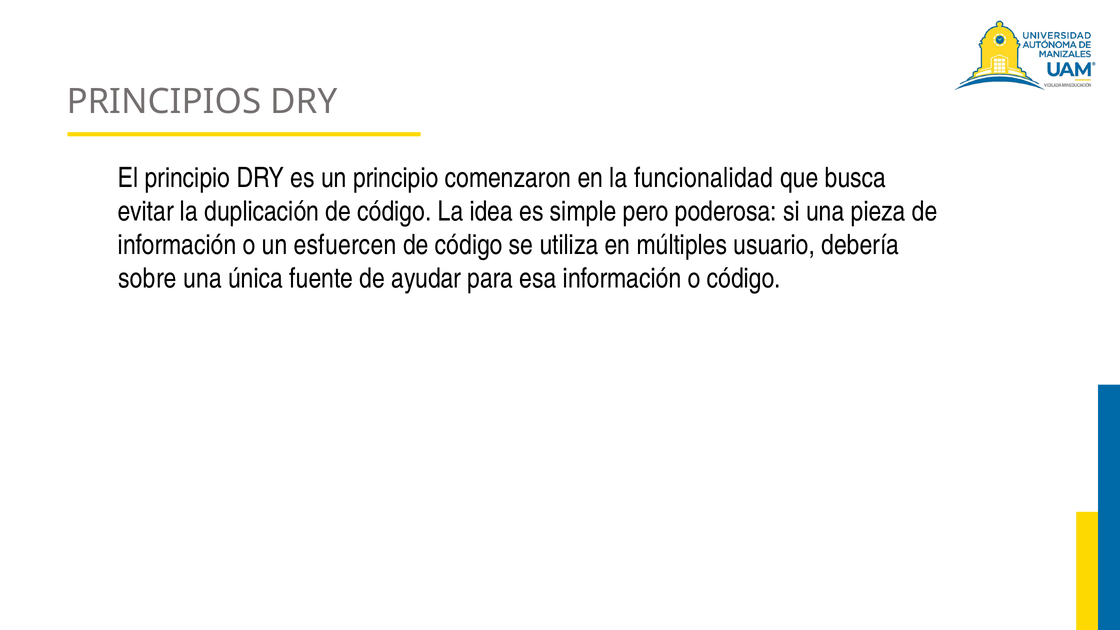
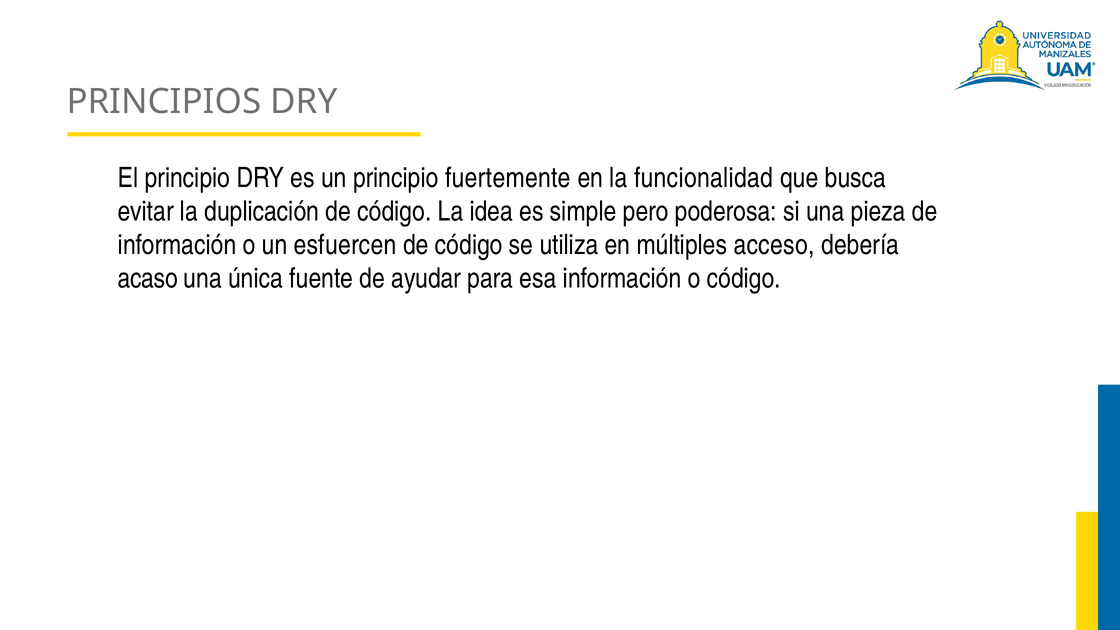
comenzaron: comenzaron -> fuertemente (508, 178)
usuario: usuario -> acceso (774, 245)
sobre: sobre -> acaso (148, 279)
